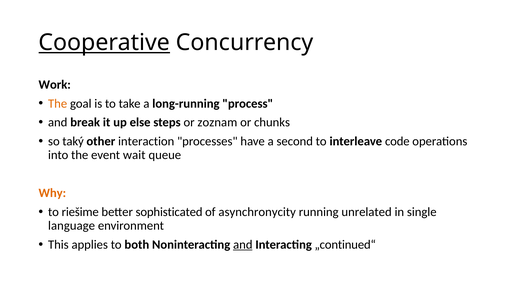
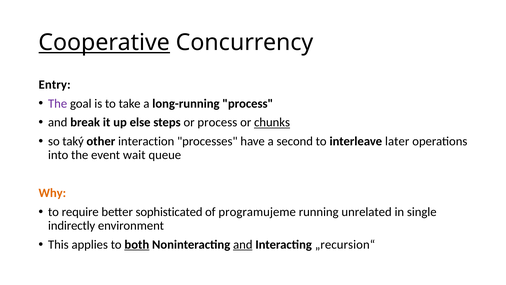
Work: Work -> Entry (55, 84)
The colour: orange -> purple (58, 103)
or zoznam: zoznam -> process (217, 122)
chunks underline: none -> present (272, 122)
code: code -> later (397, 141)
riešime: riešime -> require (80, 212)
asynchronycity: asynchronycity -> programujeme (257, 212)
language: language -> indirectly (72, 225)
both underline: none -> present (137, 244)
„continued“: „continued“ -> „recursion“ (345, 244)
